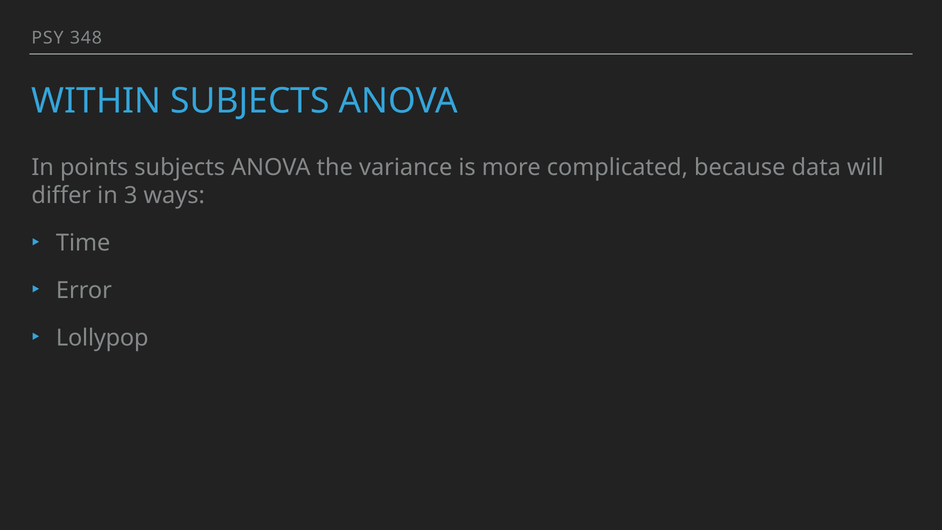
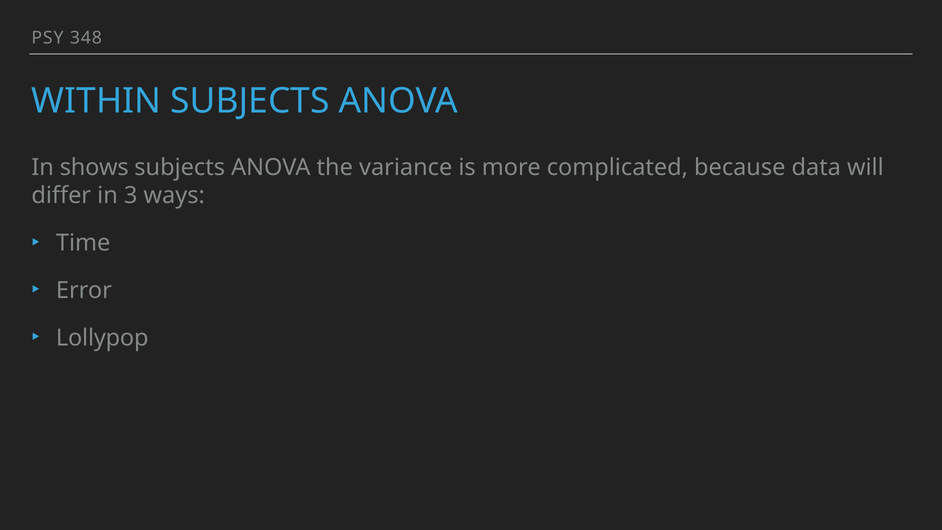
points: points -> shows (94, 167)
